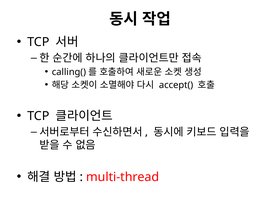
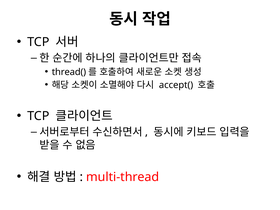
calling(: calling( -> thread( (69, 72)
